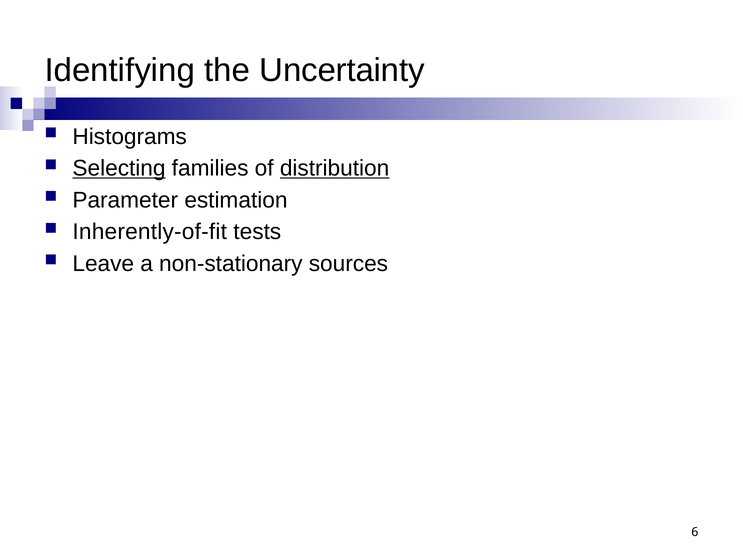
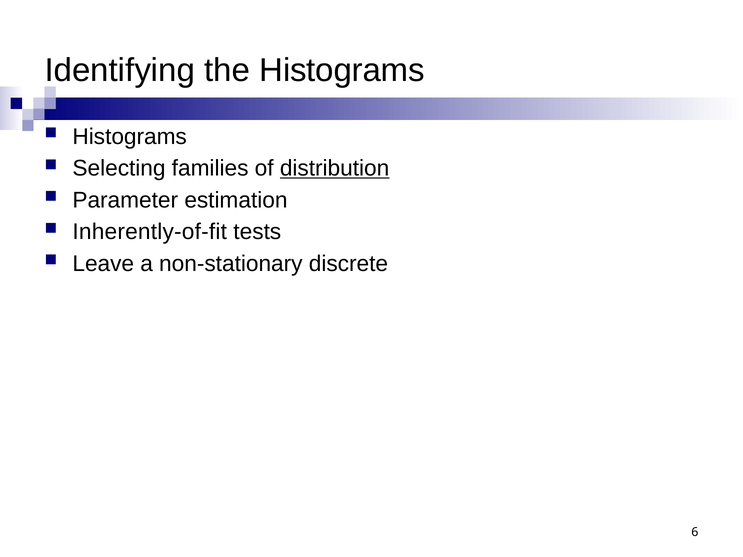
the Uncertainty: Uncertainty -> Histograms (342, 70)
Selecting underline: present -> none (119, 168)
sources: sources -> discrete (348, 264)
